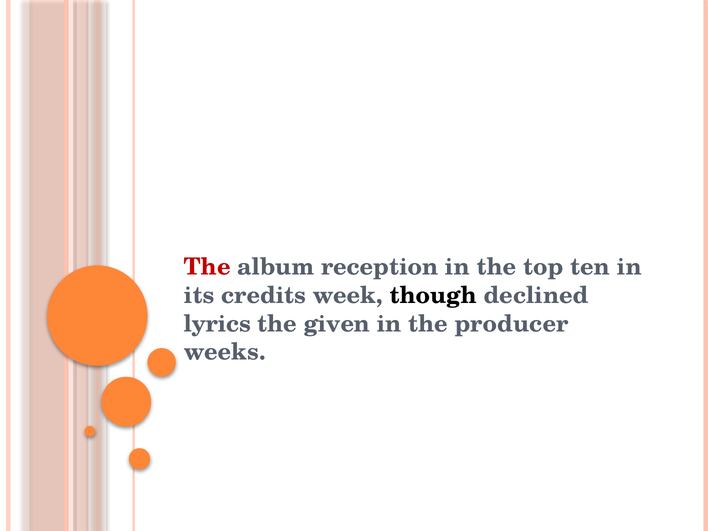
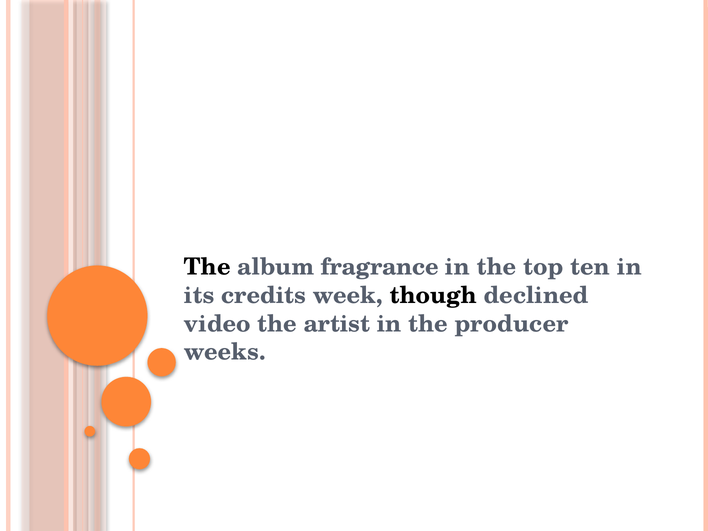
The colour: red -> black (207, 267)
reception: reception -> fragrance (380, 267)
lyrics: lyrics -> video (217, 324)
given: given -> artist (337, 324)
